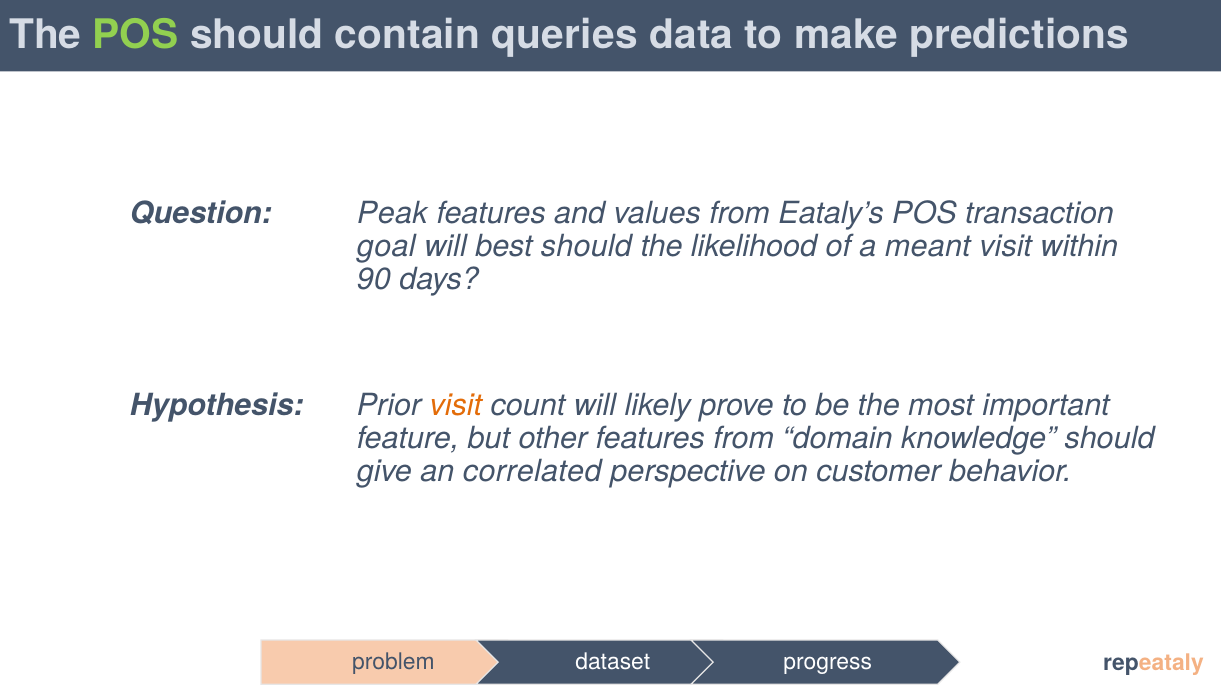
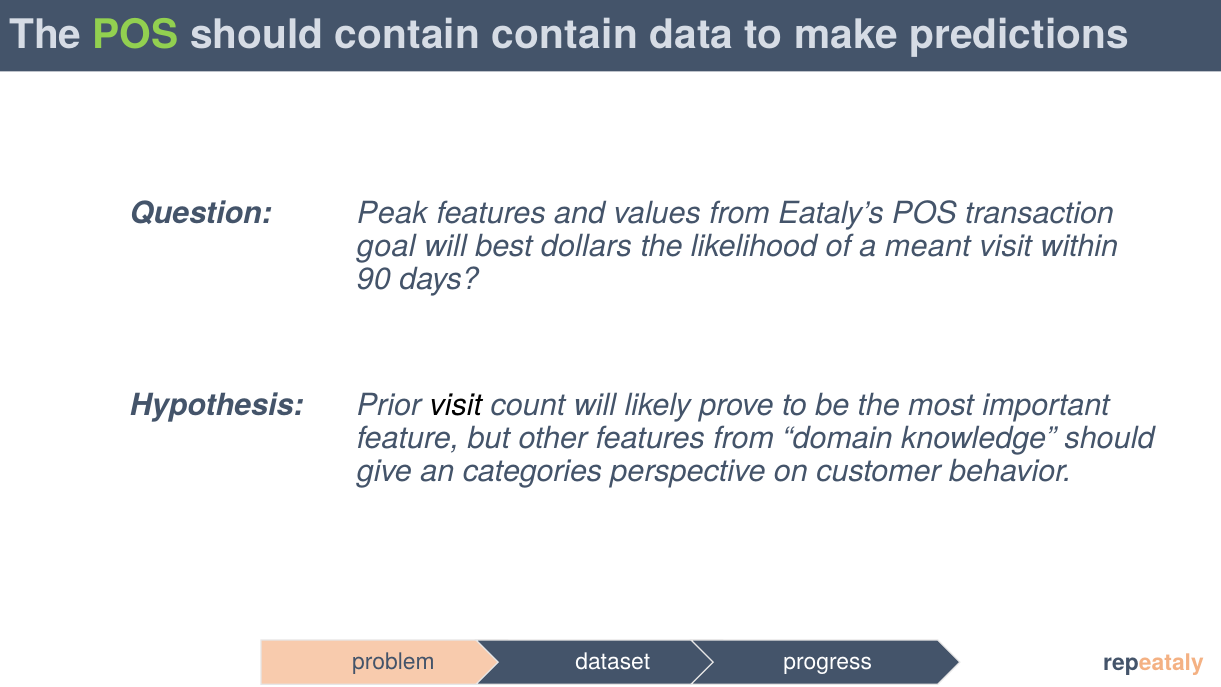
contain queries: queries -> contain (565, 35)
best should: should -> dollars (586, 246)
visit colour: orange -> black (456, 405)
correlated: correlated -> categories (532, 471)
